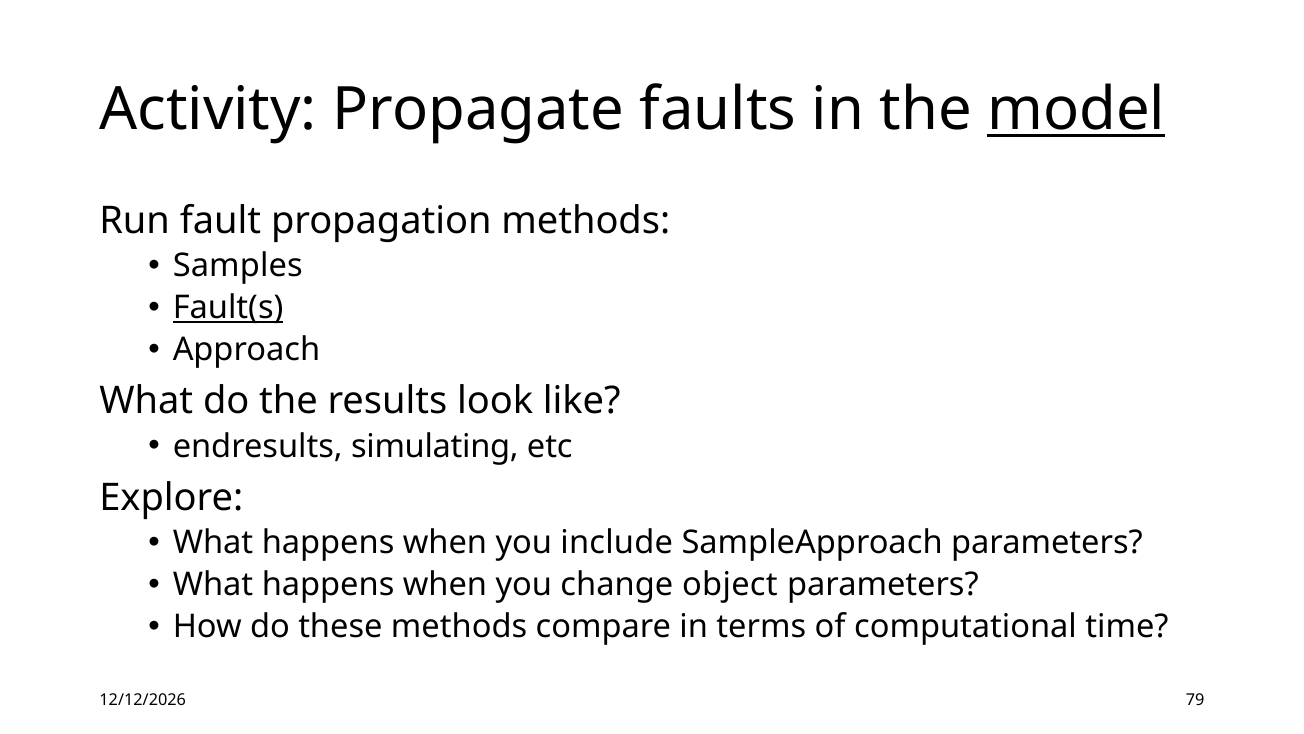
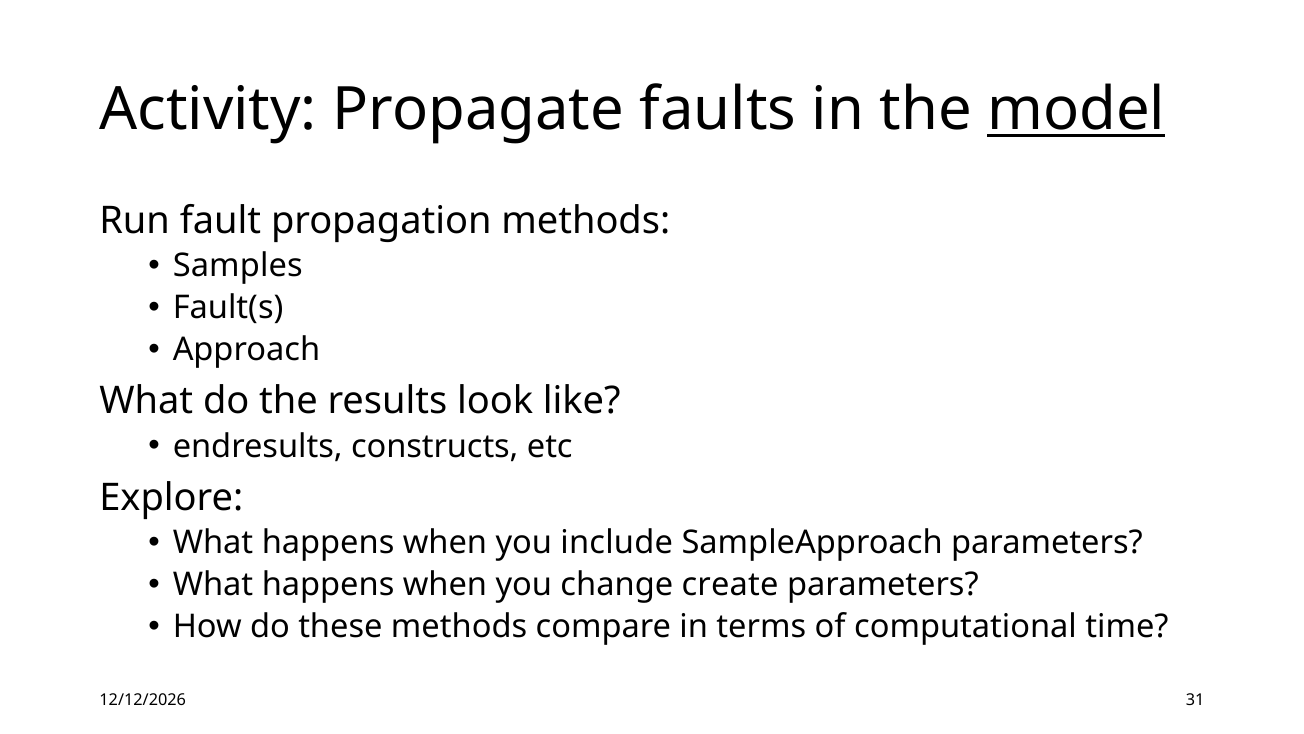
Fault(s underline: present -> none (228, 307)
simulating: simulating -> constructs (435, 446)
object: object -> create (730, 585)
79: 79 -> 31 (1195, 699)
